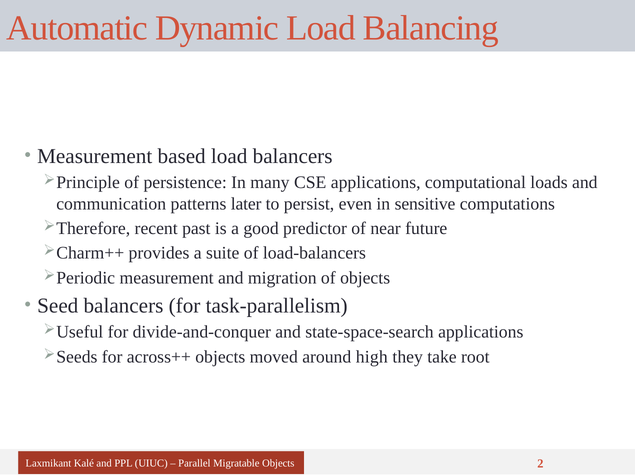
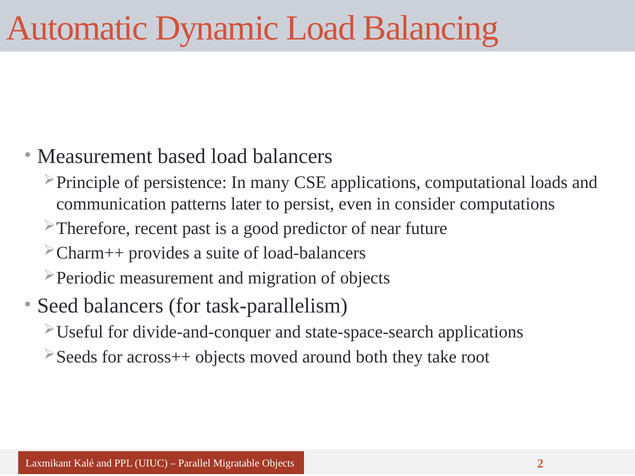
sensitive: sensitive -> consider (425, 204)
high: high -> both (372, 357)
